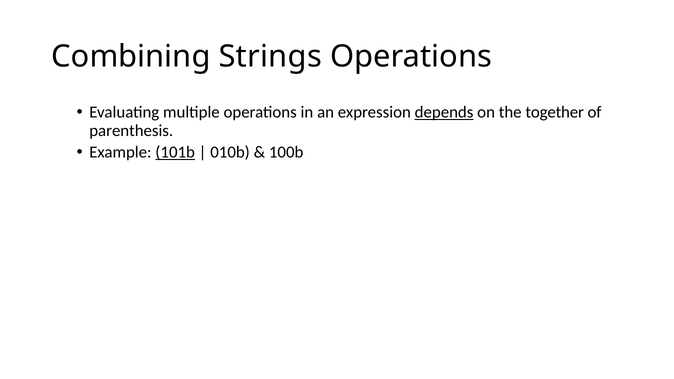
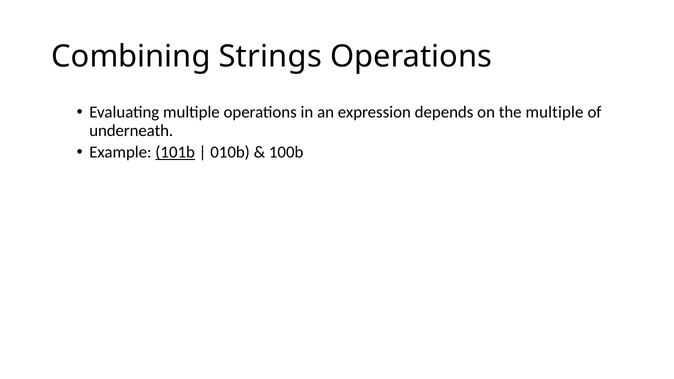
depends underline: present -> none (444, 112)
the together: together -> multiple (555, 112)
parenthesis: parenthesis -> underneath (131, 131)
